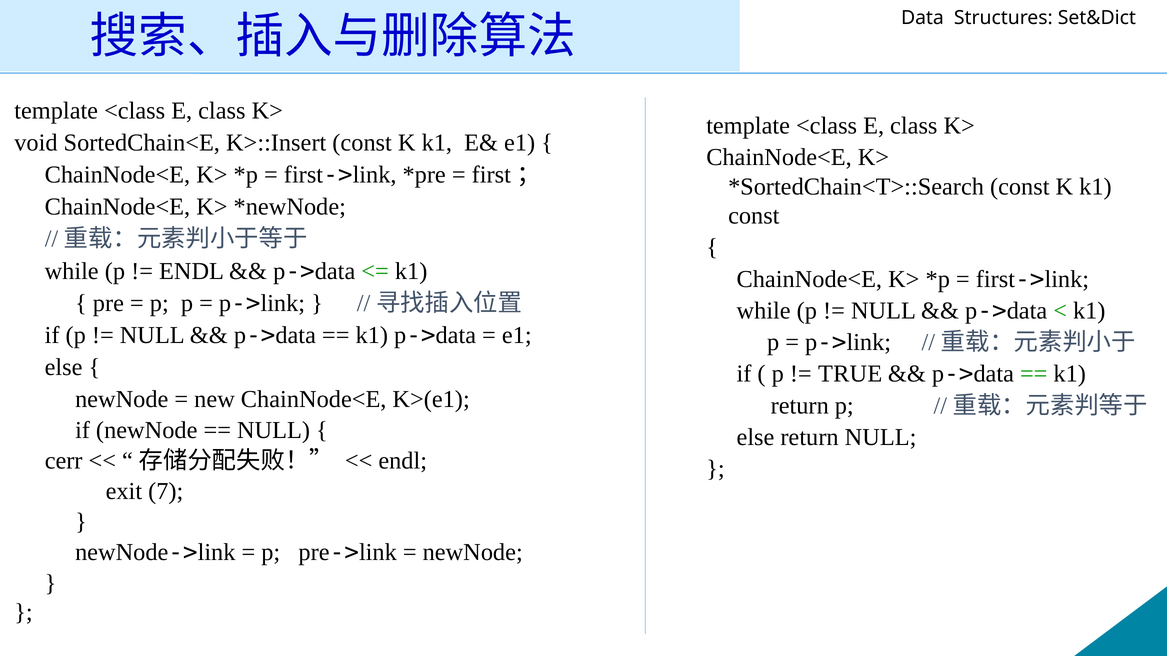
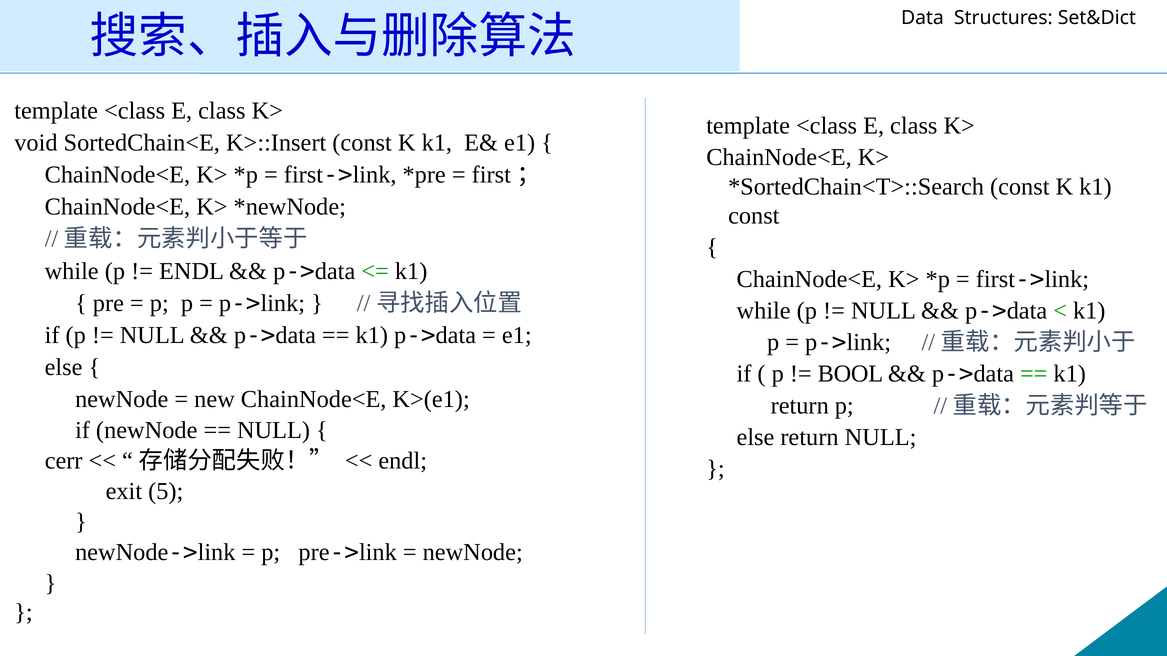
TRUE: TRUE -> BOOL (850, 374)
7: 7 -> 5 (166, 492)
